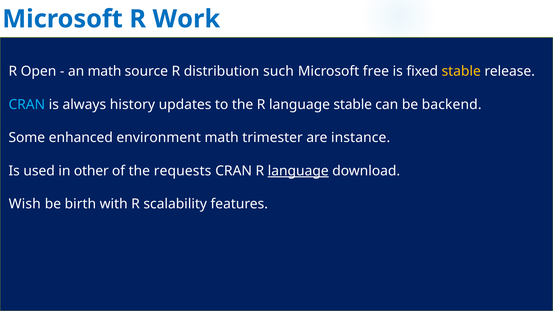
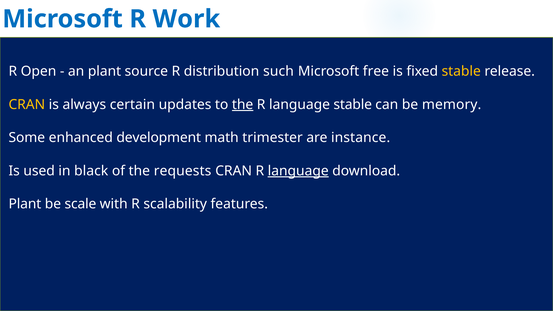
an math: math -> plant (104, 71)
CRAN colour: light blue -> yellow (27, 105)
history: history -> certain (132, 105)
the underline: none -> present (243, 105)
backend: backend -> memory (452, 105)
environment: environment -> development (159, 138)
other: other -> black (91, 171)
Wish: Wish -> Plant (25, 204)
birth: birth -> scale (80, 204)
